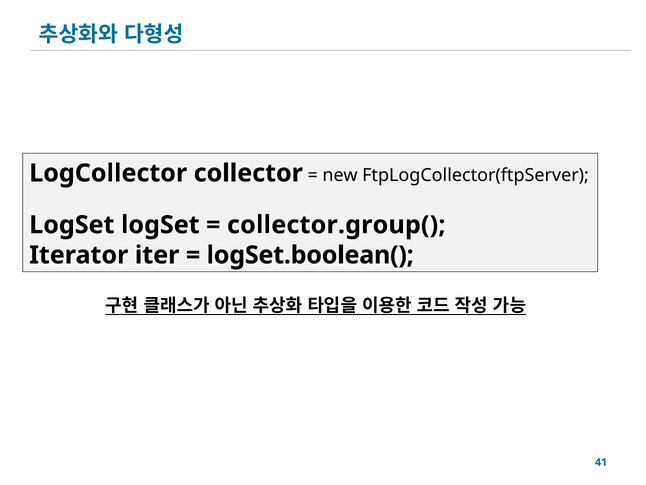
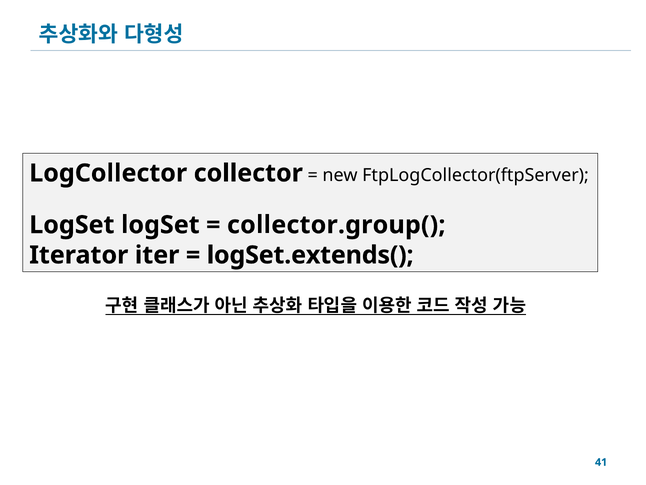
logSet.boolean(: logSet.boolean( -> logSet.extends( (310, 255)
